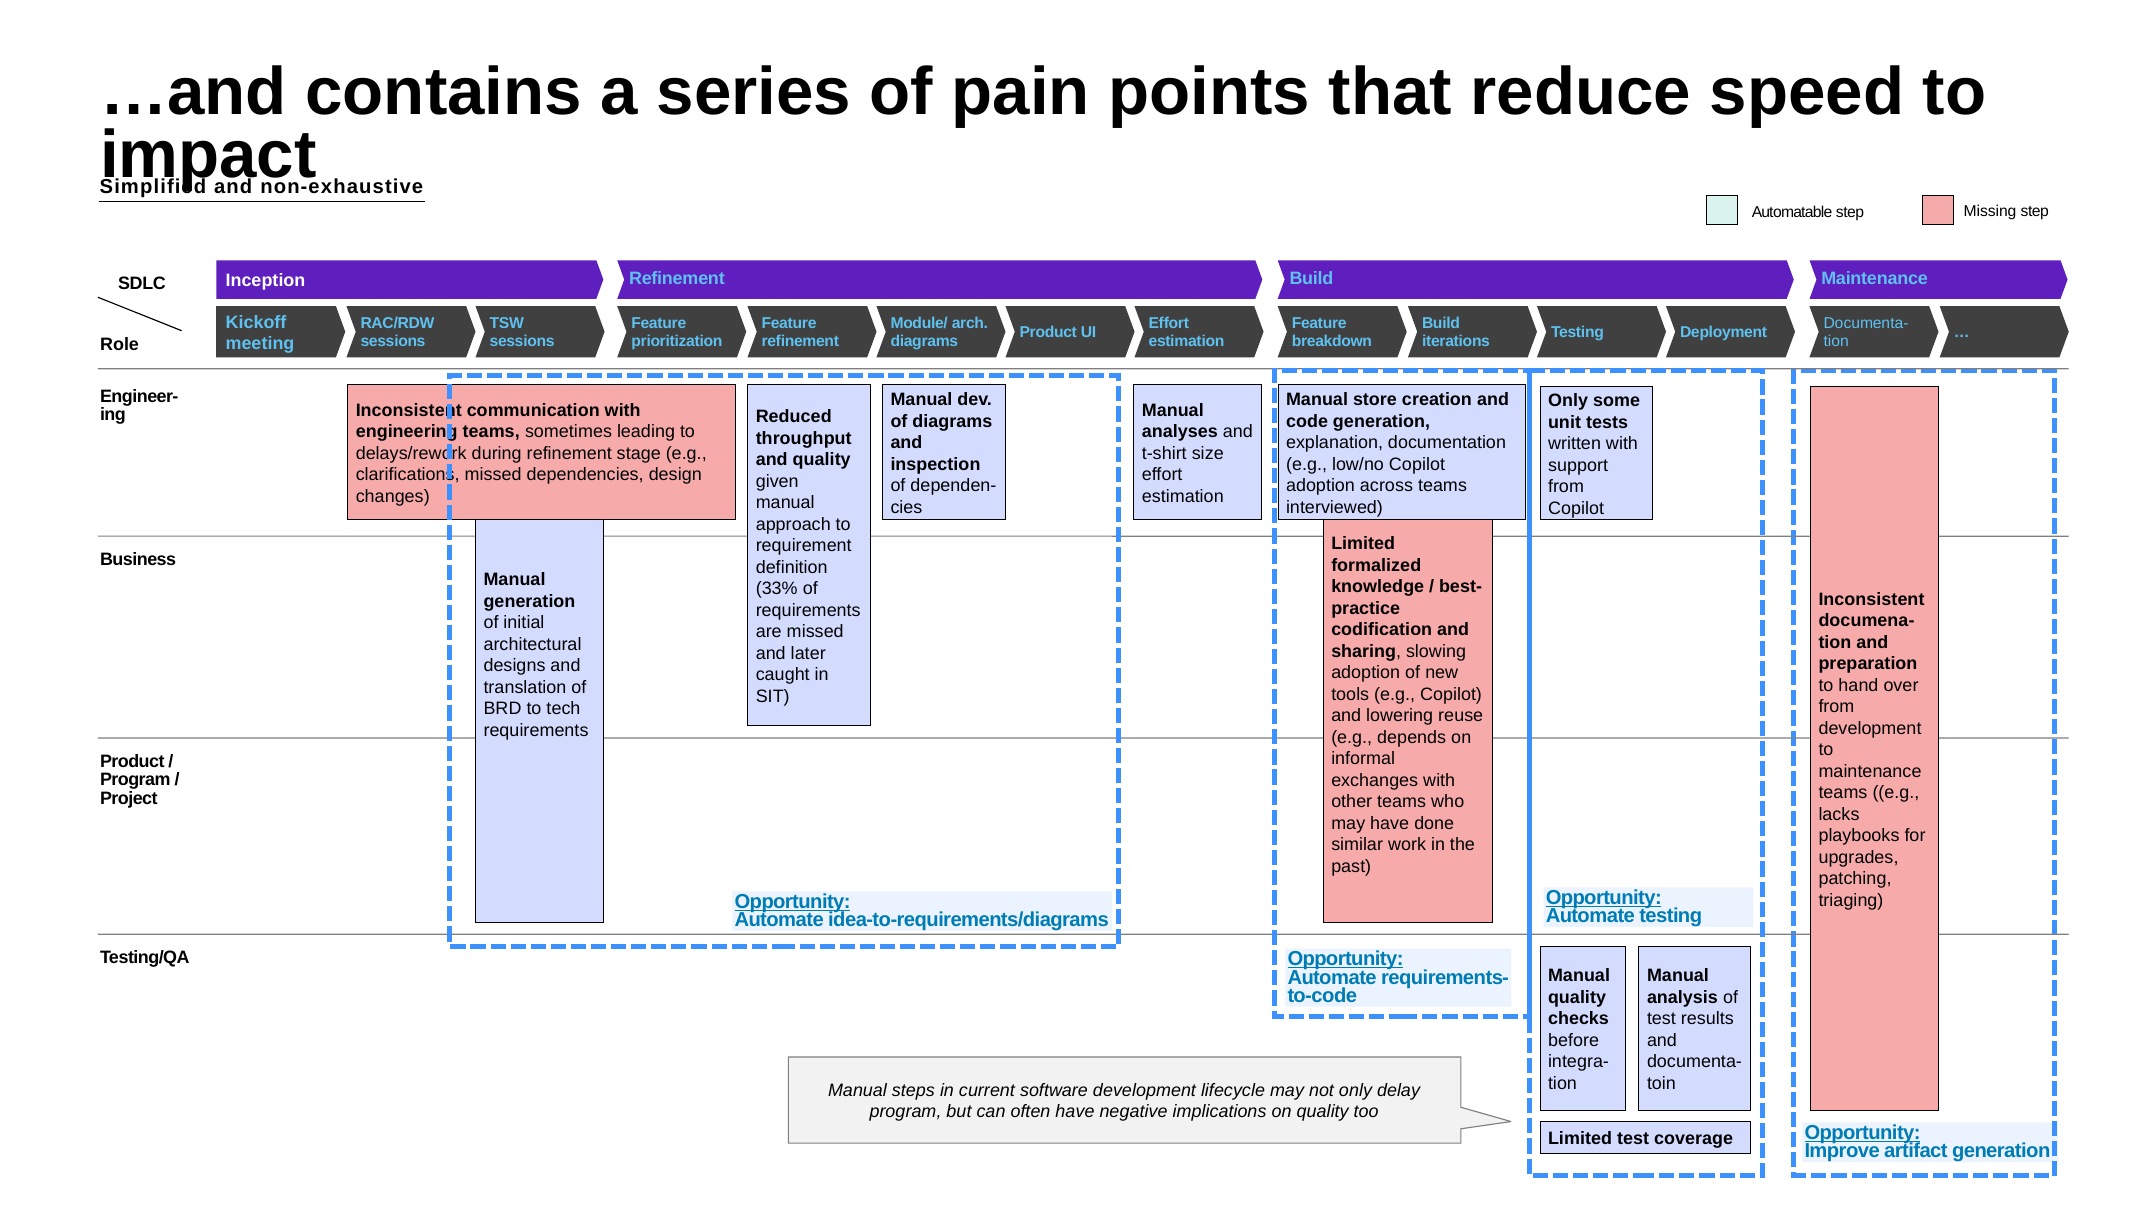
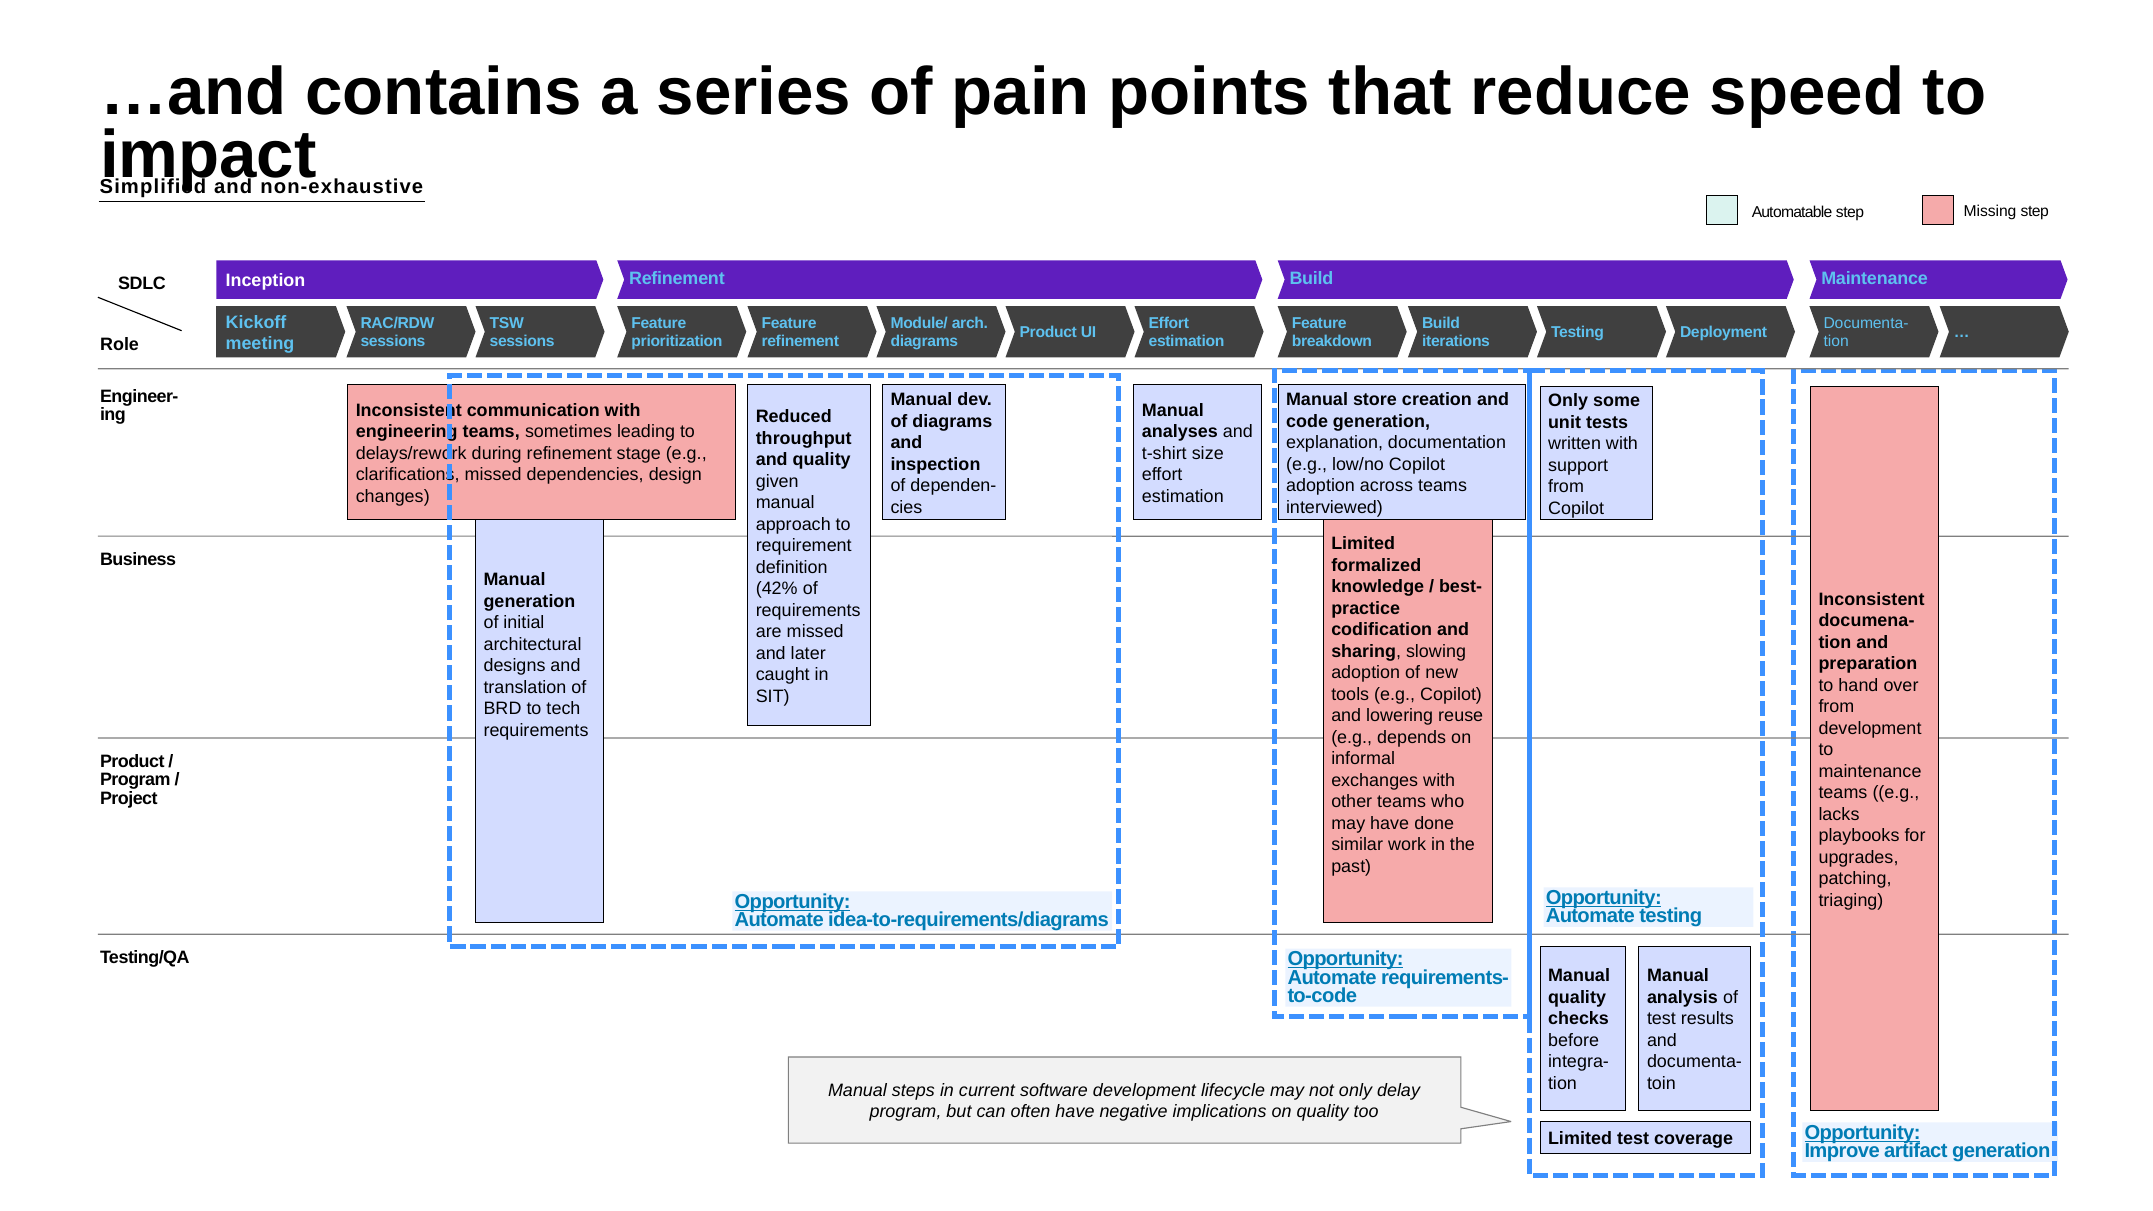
33%: 33% -> 42% (777, 589)
